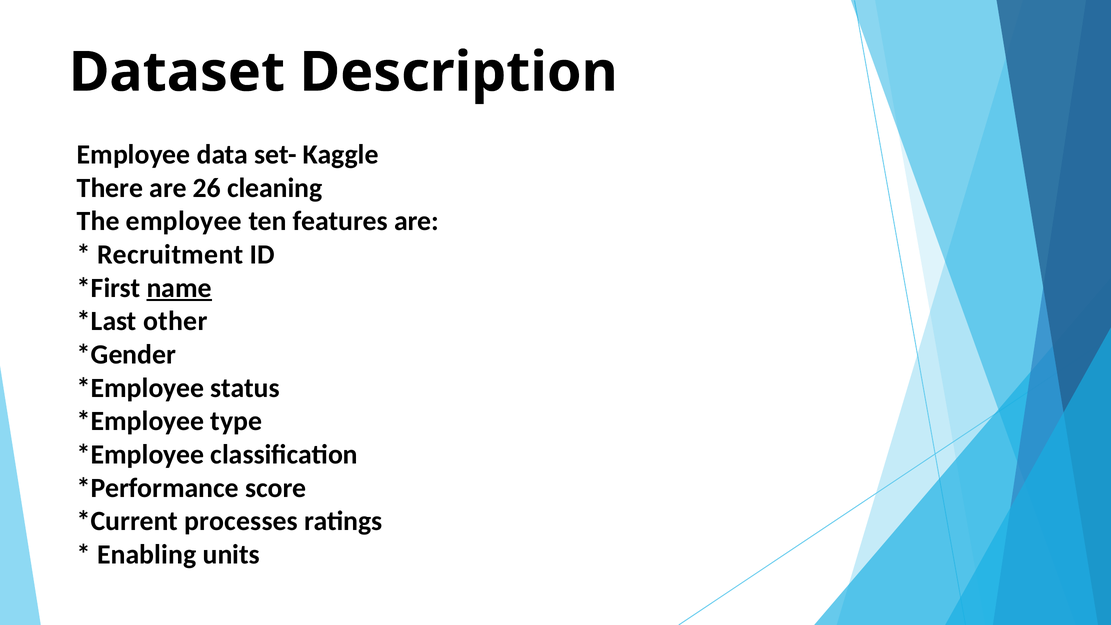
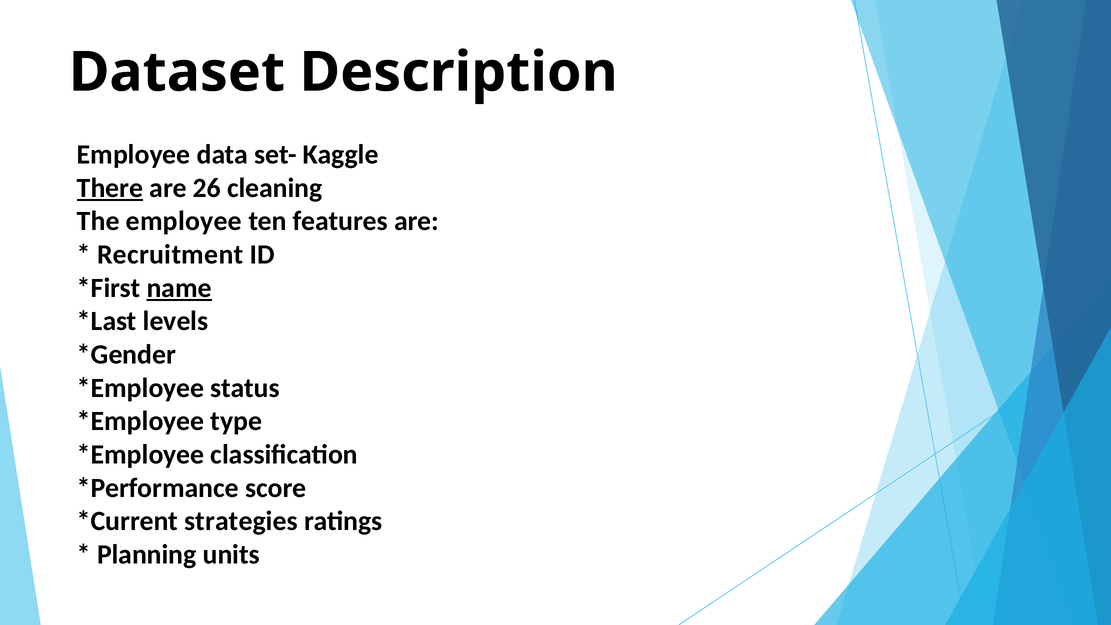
There underline: none -> present (110, 188)
other: other -> levels (176, 321)
processes: processes -> strategies (241, 521)
Enabling: Enabling -> Planning (147, 555)
